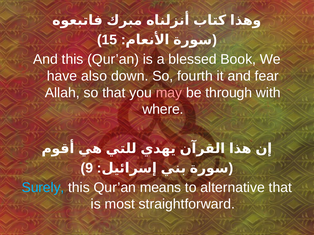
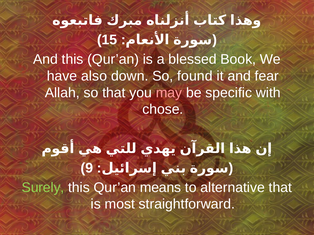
fourth: fourth -> found (195, 76)
through: through -> specific (229, 93)
where: where -> chose (163, 110)
Surely colour: light blue -> light green (43, 188)
